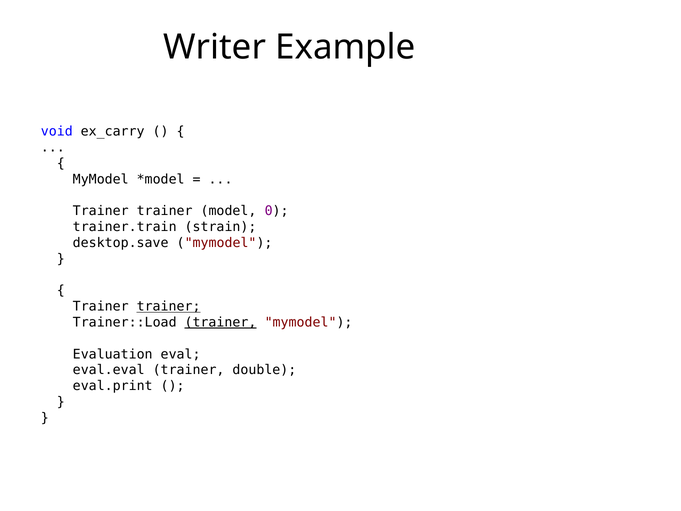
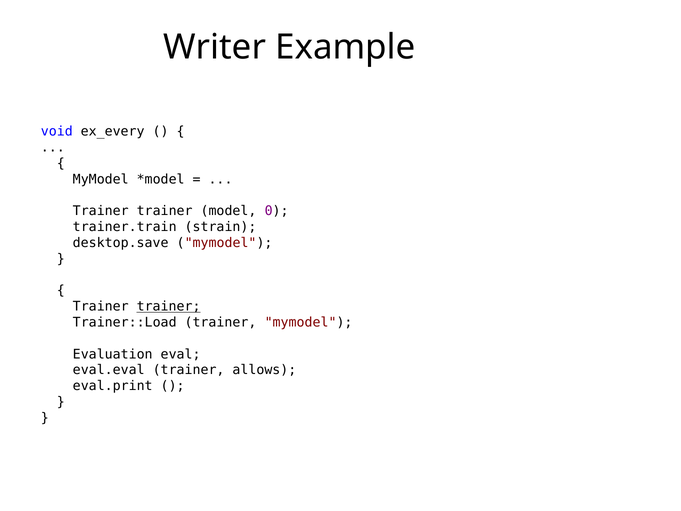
ex_carry: ex_carry -> ex_every (113, 131)
trainer underline: present -> none (220, 322)
double: double -> allows (264, 370)
